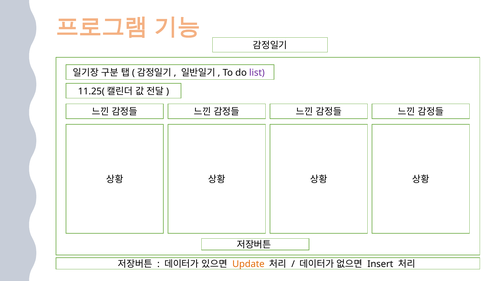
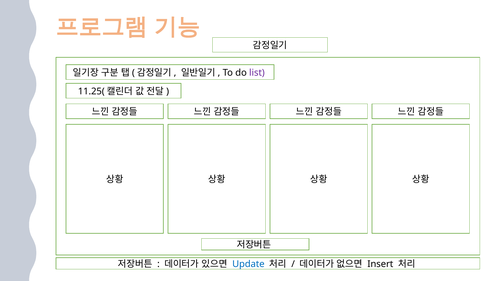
Update colour: orange -> blue (248, 264)
